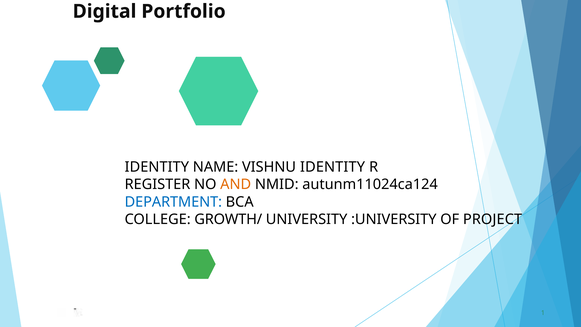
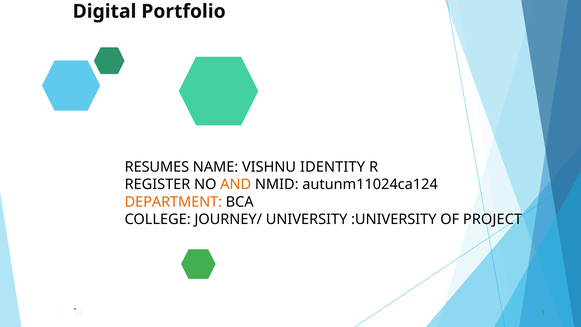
IDENTITY: IDENTITY -> RESUMES (157, 167)
DEPARTMENT colour: blue -> orange (173, 202)
GROWTH/: GROWTH/ -> JOURNEY/ (228, 219)
